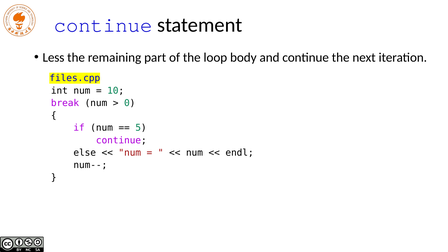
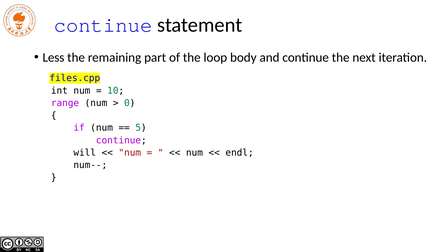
break: break -> range (65, 103)
else: else -> will (85, 153)
